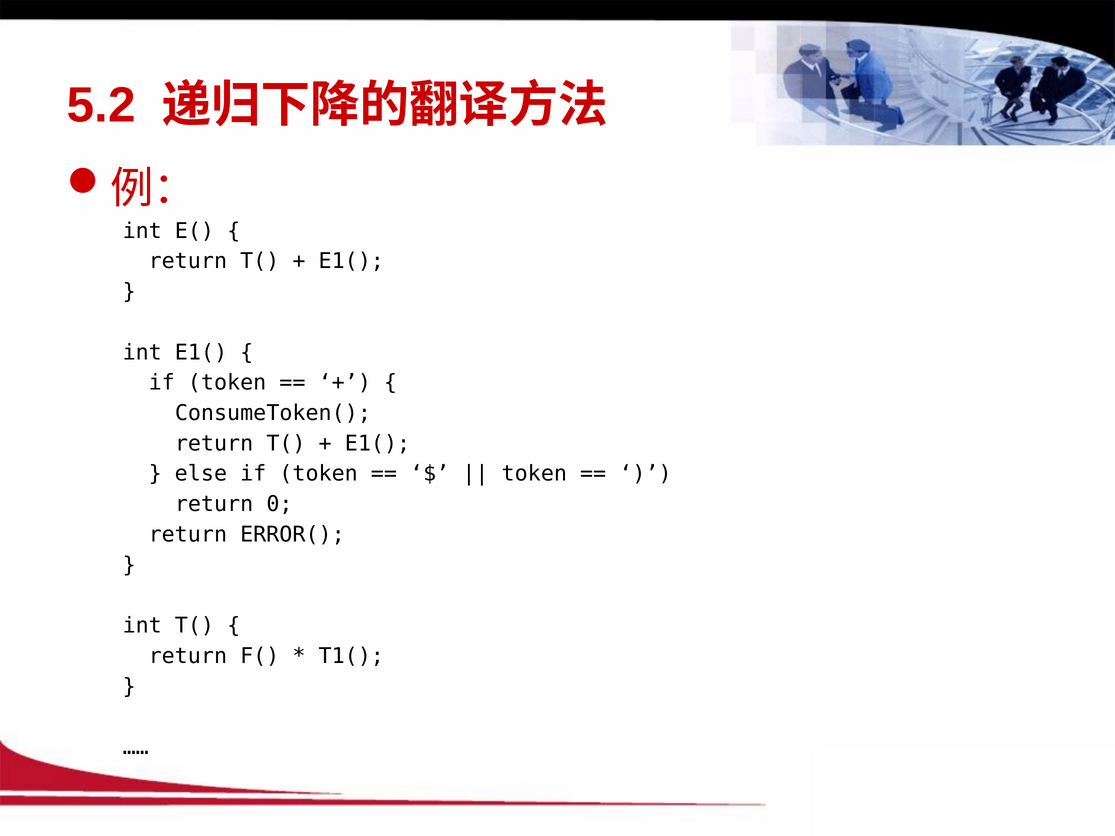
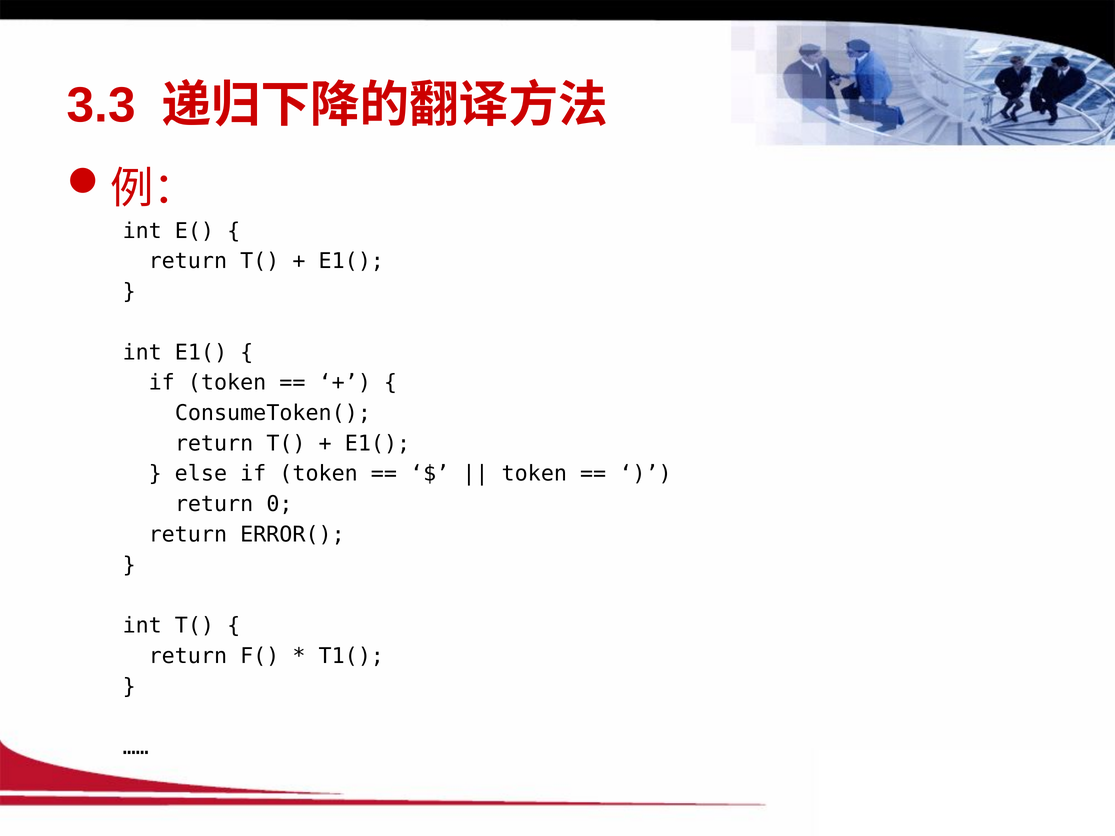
5.2: 5.2 -> 3.3 (101, 106)
